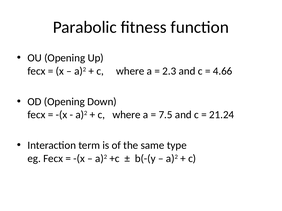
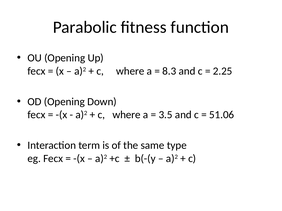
2.3: 2.3 -> 8.3 (169, 71)
4.66: 4.66 -> 2.25 (223, 71)
7.5: 7.5 -> 3.5 (166, 115)
21.24: 21.24 -> 51.06 (222, 115)
